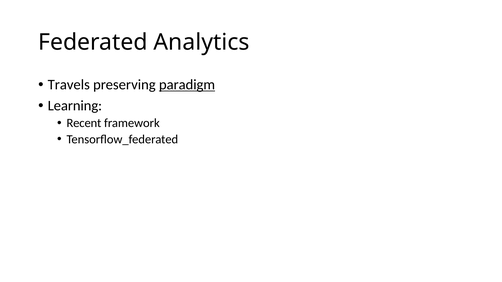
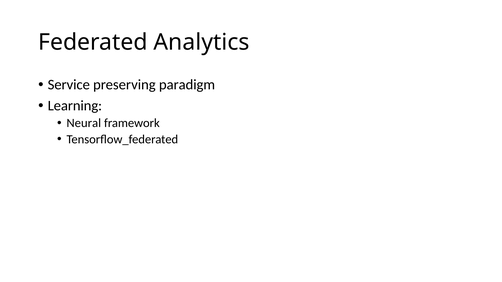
Travels: Travels -> Service (69, 85)
paradigm underline: present -> none (187, 85)
Recent: Recent -> Neural (84, 123)
